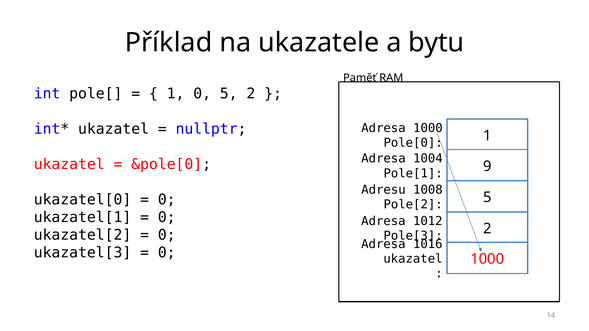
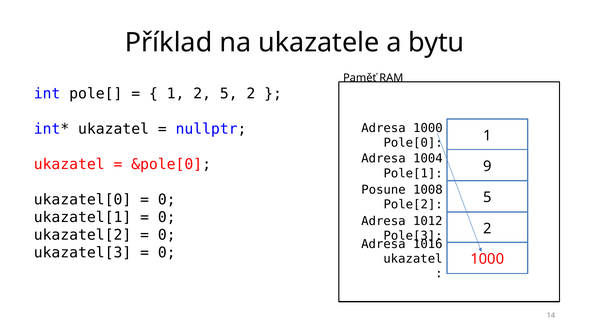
1 0: 0 -> 2 (202, 94)
Adresu: Adresu -> Posune (383, 190)
